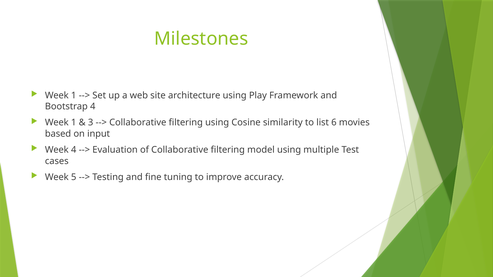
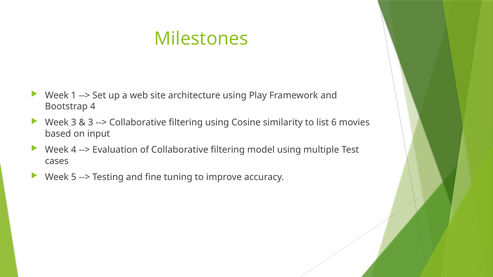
1: 1 -> 3 (74, 123)
